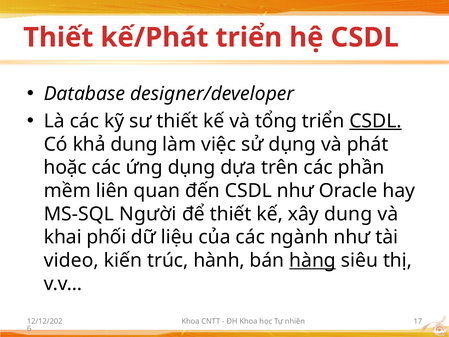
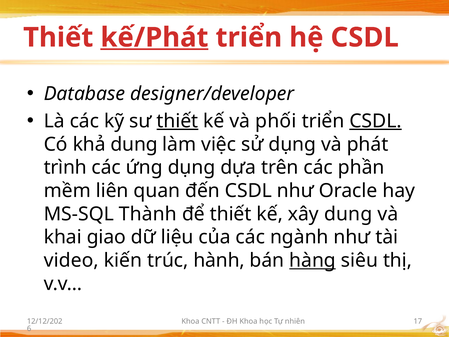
kế/Phát underline: none -> present (154, 37)
thiết underline: none -> present (177, 121)
tổng: tổng -> phối (276, 121)
hoặc: hoặc -> trình (65, 167)
Người: Người -> Thành (148, 214)
phối: phối -> giao (106, 237)
